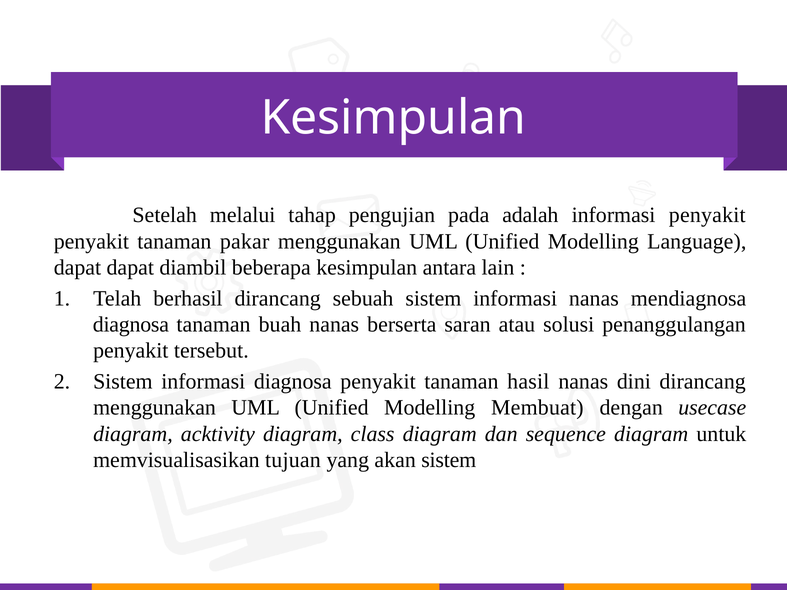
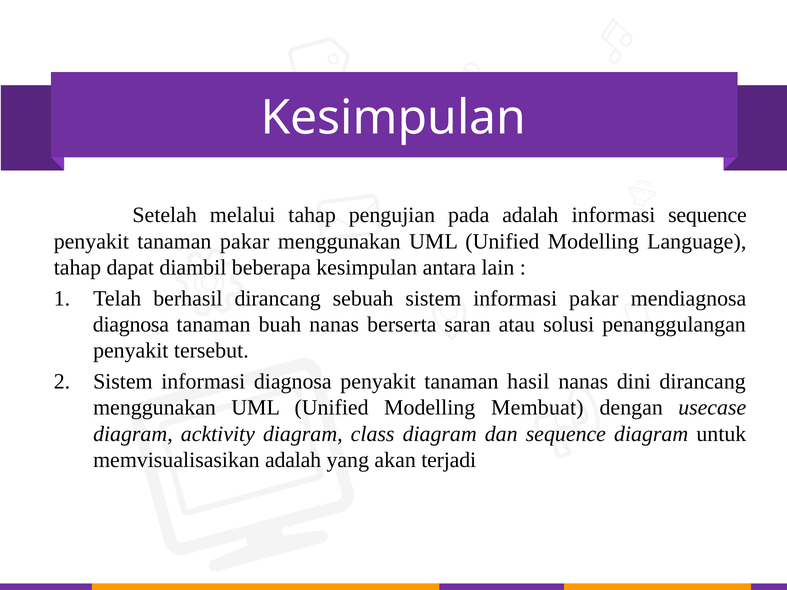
informasi penyakit: penyakit -> sequence (707, 215)
dapat: dapat -> tahap (77, 268)
informasi nanas: nanas -> pakar (594, 298)
memvisualisasikan tujuan: tujuan -> adalah (293, 460)
akan sistem: sistem -> terjadi (449, 460)
